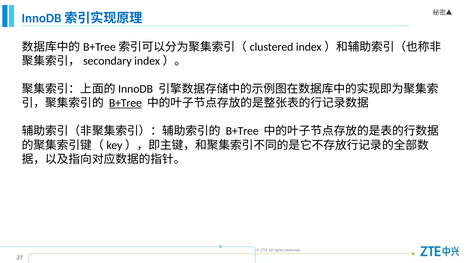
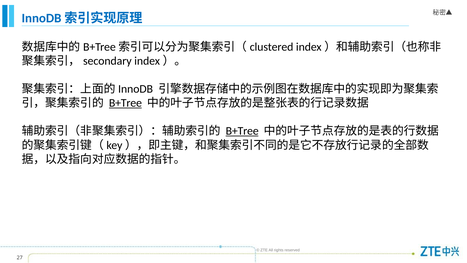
B+Tree underline: none -> present (242, 131)
